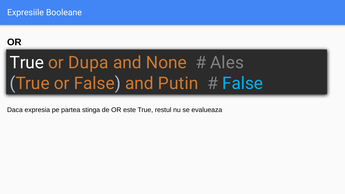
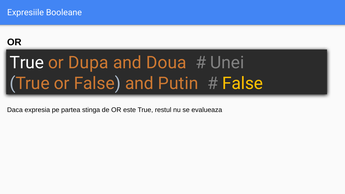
None: None -> Doua (166, 63)
Ales: Ales -> Unei (227, 63)
False colour: light blue -> yellow (243, 83)
